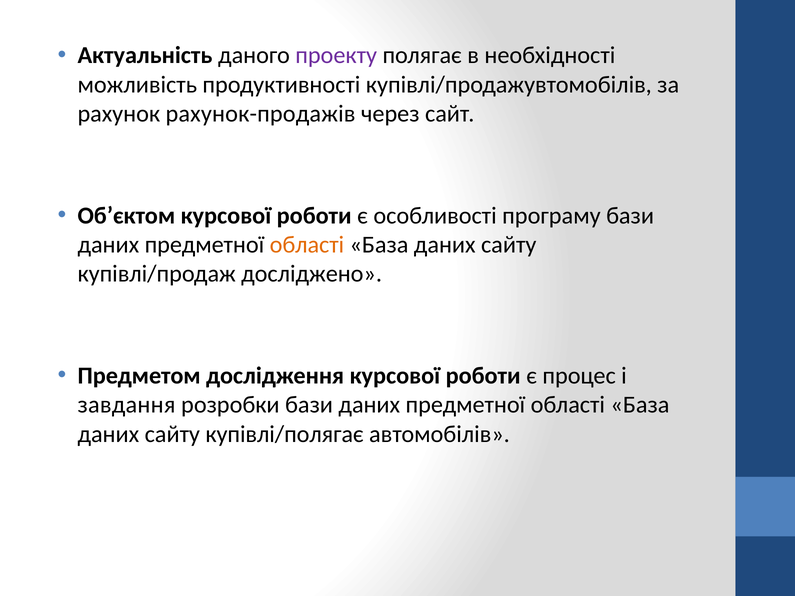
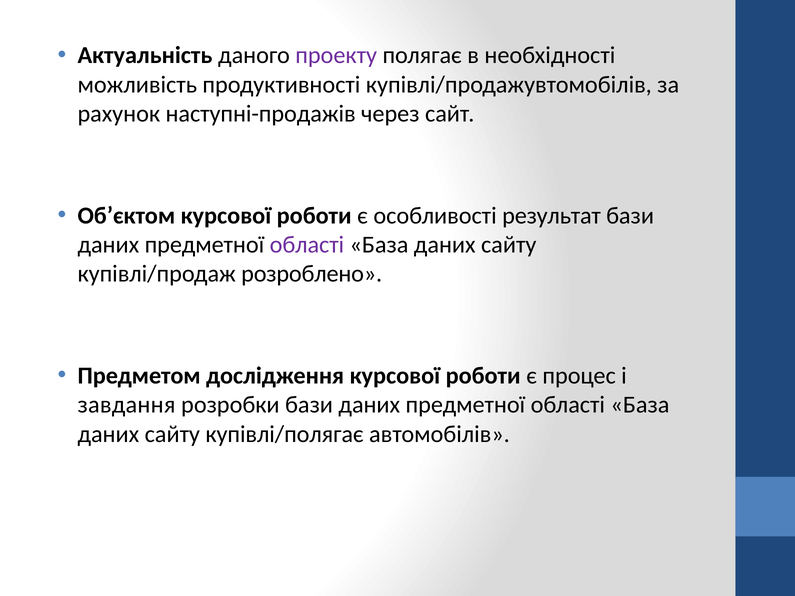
рахунок-продажів: рахунок-продажів -> наступні-продажів (261, 114)
програму: програму -> результат (552, 216)
області colour: orange -> purple (307, 245)
досліджено: досліджено -> розроблено (312, 274)
